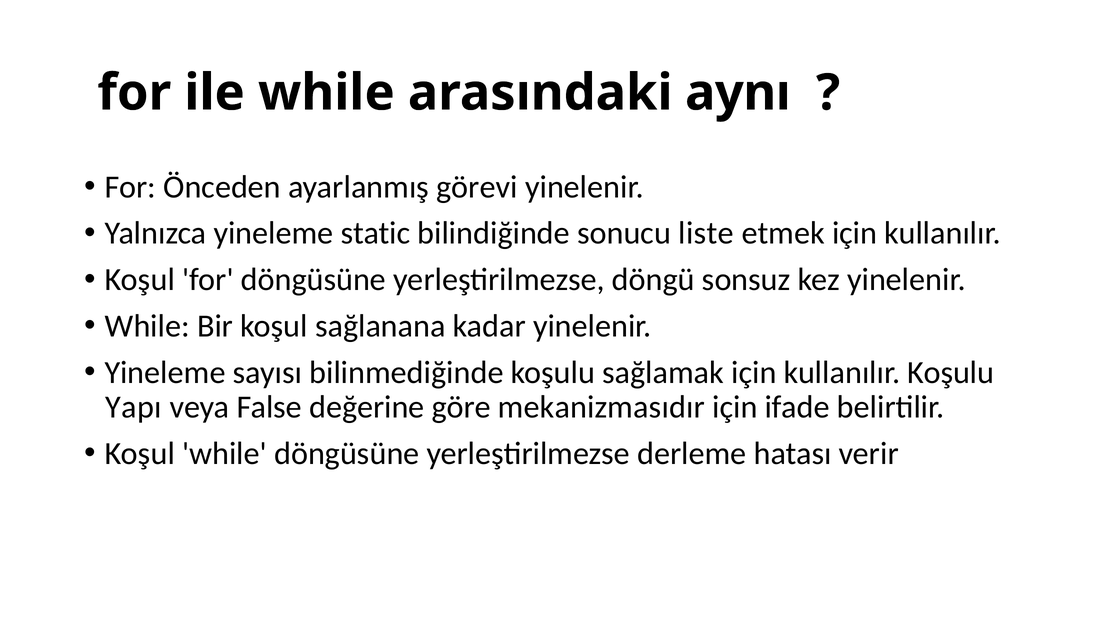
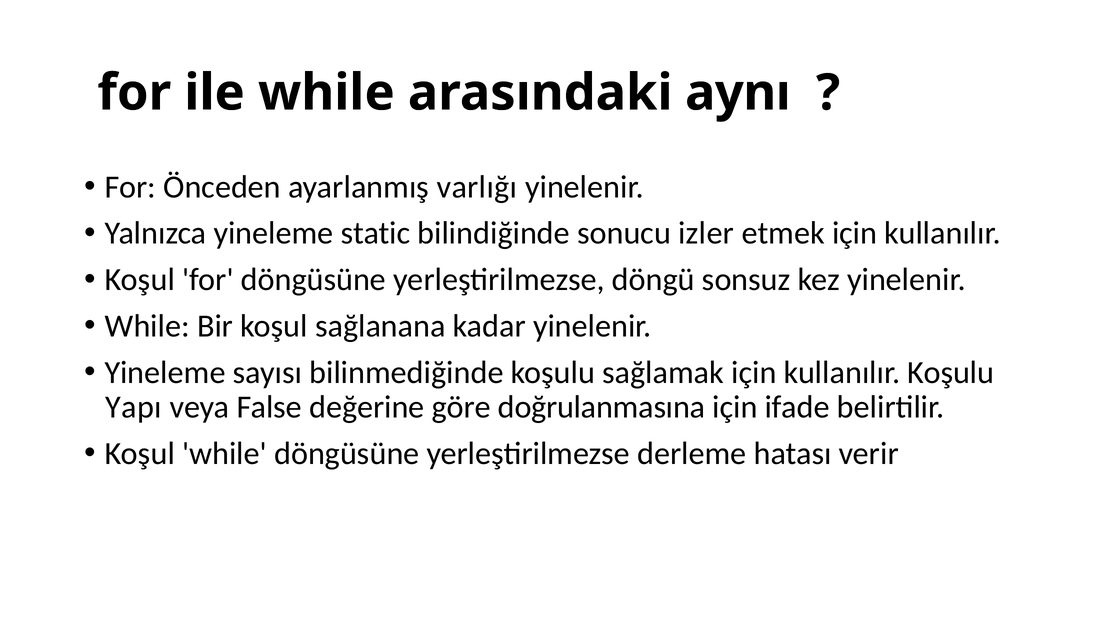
görevi: görevi -> varlığı (477, 187)
liste: liste -> izler (706, 233)
mekanizmasıdır: mekanizmasıdır -> doğrulanmasına (601, 407)
